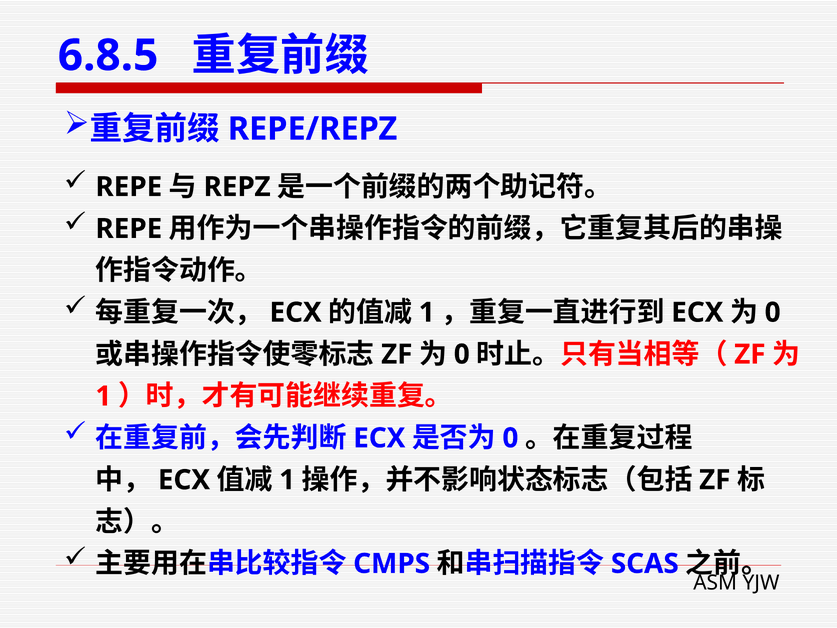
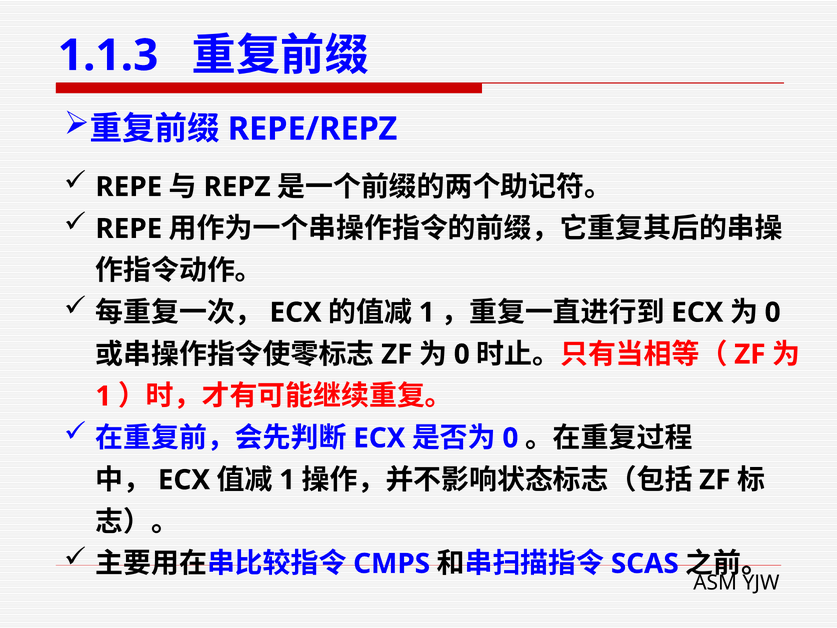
6.8.5: 6.8.5 -> 1.1.3 (108, 55)
